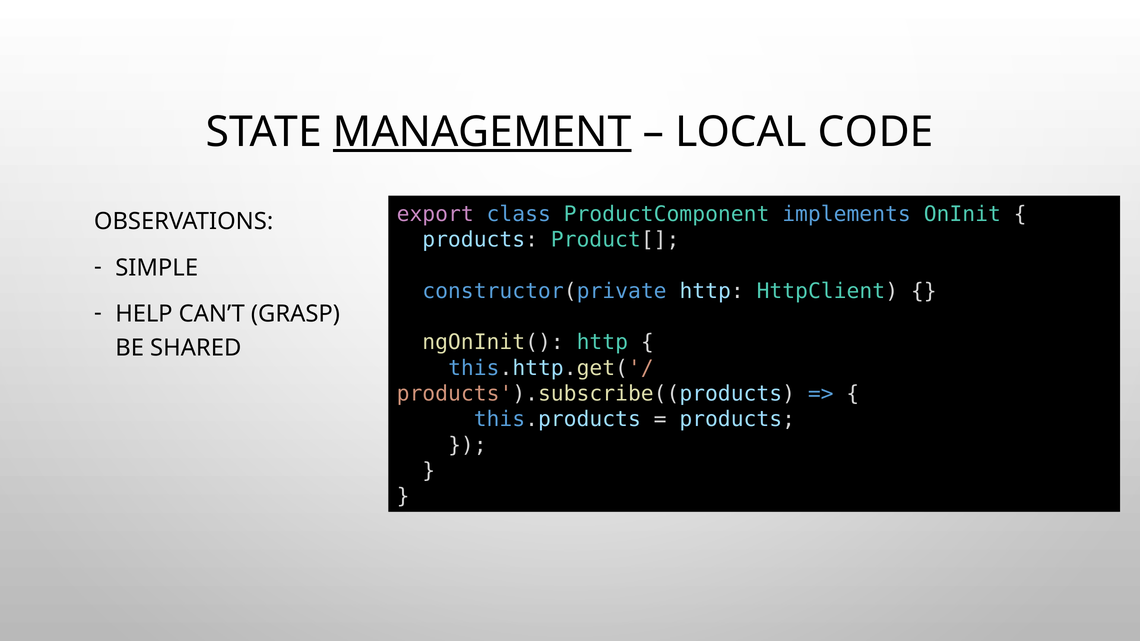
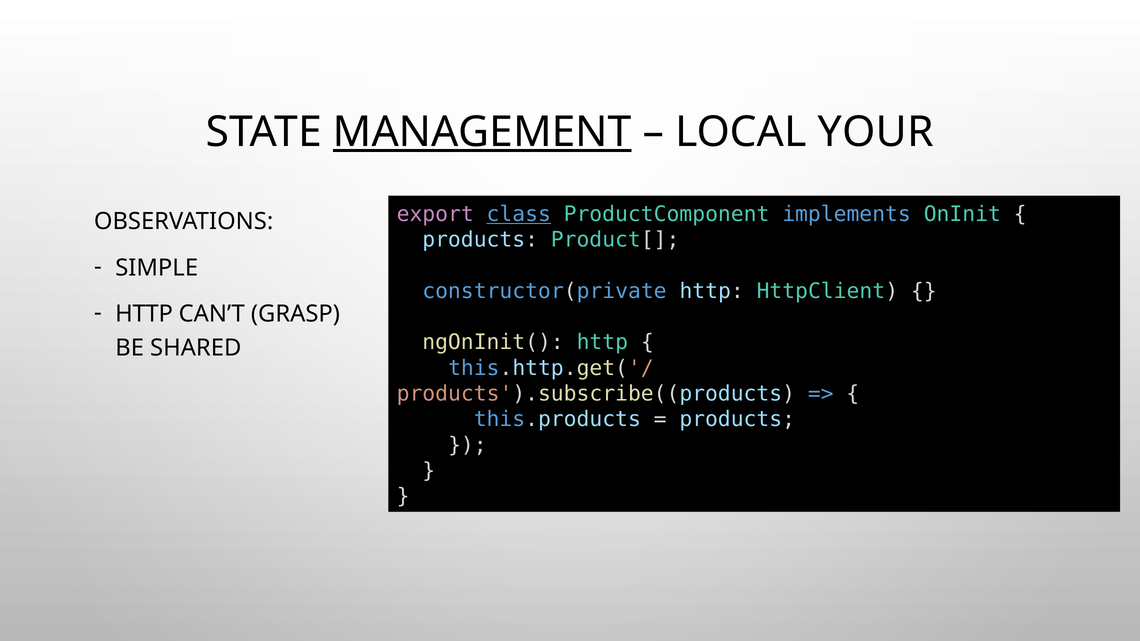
CODE: CODE -> YOUR (876, 132)
class underline: none -> present (519, 214)
HELP: HELP -> HTTP (144, 314)
